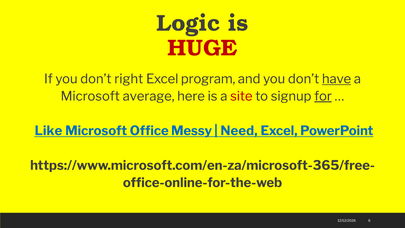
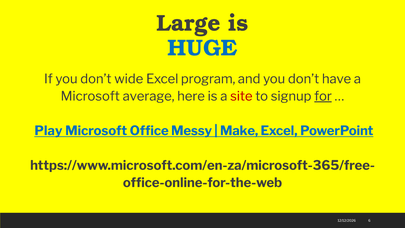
Logic: Logic -> Large (189, 23)
HUGE colour: red -> blue (202, 48)
right: right -> wide (129, 79)
have underline: present -> none (337, 79)
Like: Like -> Play (48, 131)
Need: Need -> Make (239, 131)
